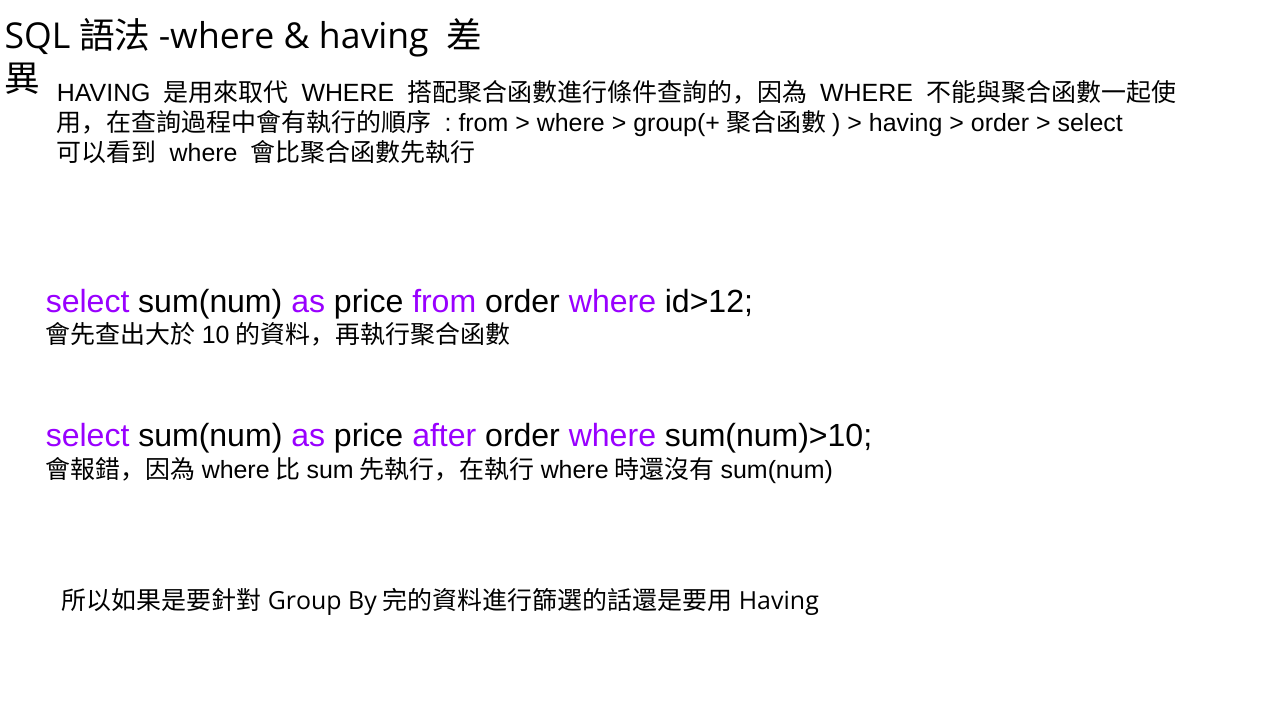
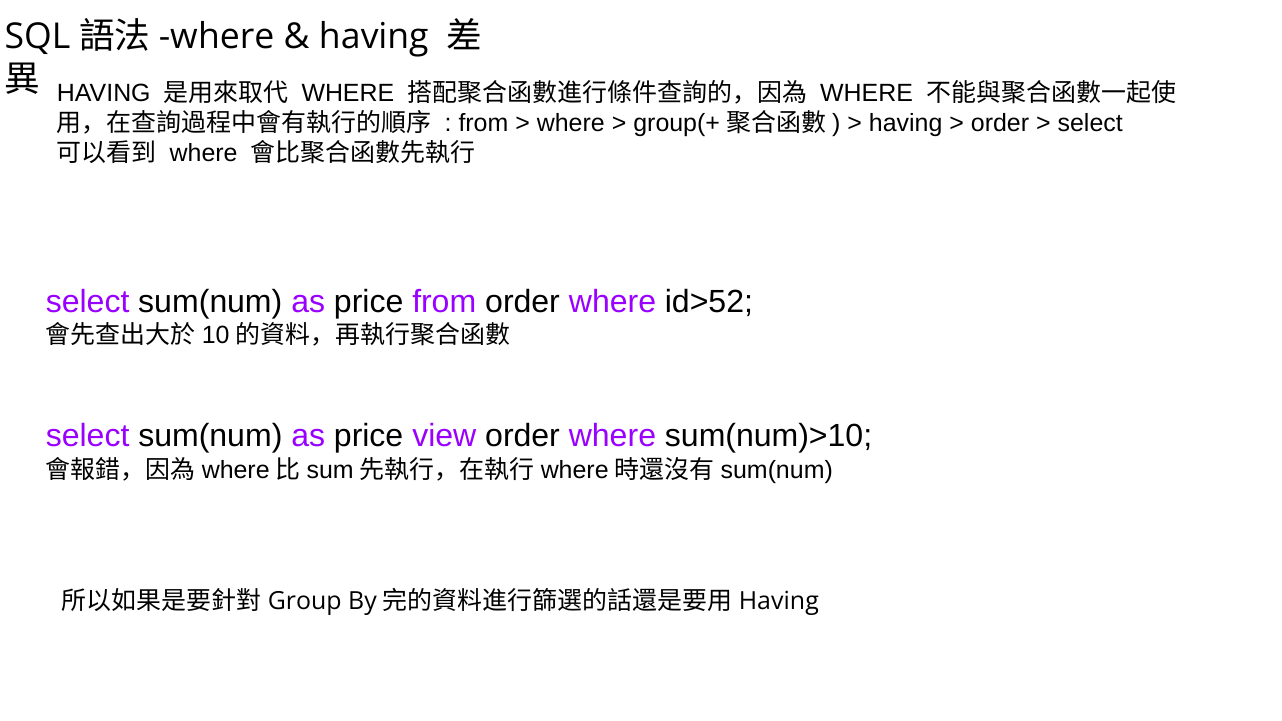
id>12: id>12 -> id>52 (709, 302)
after: after -> view (444, 436)
